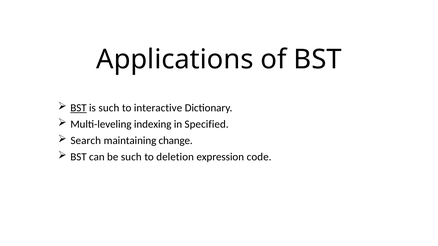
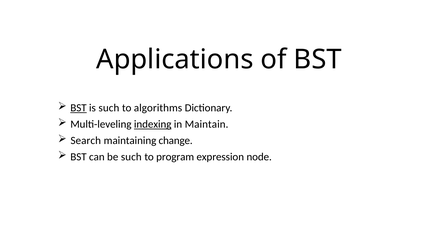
interactive: interactive -> algorithms (158, 108)
indexing underline: none -> present (153, 124)
Specified: Specified -> Maintain (207, 124)
deletion: deletion -> program (175, 157)
code: code -> node (259, 157)
